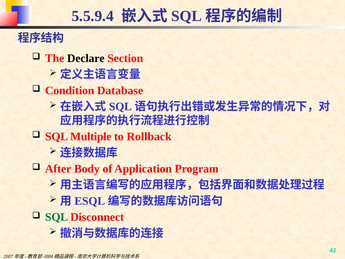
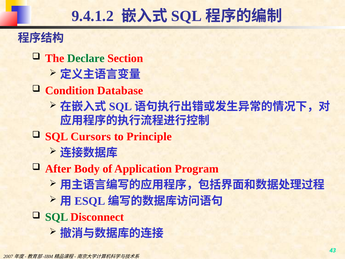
5.5.9.4: 5.5.9.4 -> 9.4.1.2 (93, 16)
Declare colour: black -> green (86, 58)
Multiple: Multiple -> Cursors (91, 136)
Rollback: Rollback -> Principle (149, 136)
